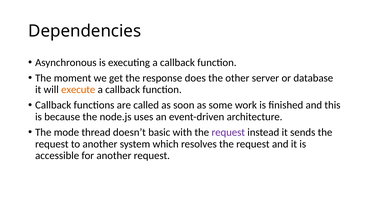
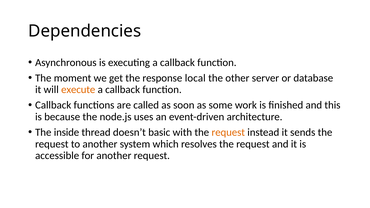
does: does -> local (195, 78)
mode: mode -> inside (66, 132)
request colour: purple -> orange (228, 132)
